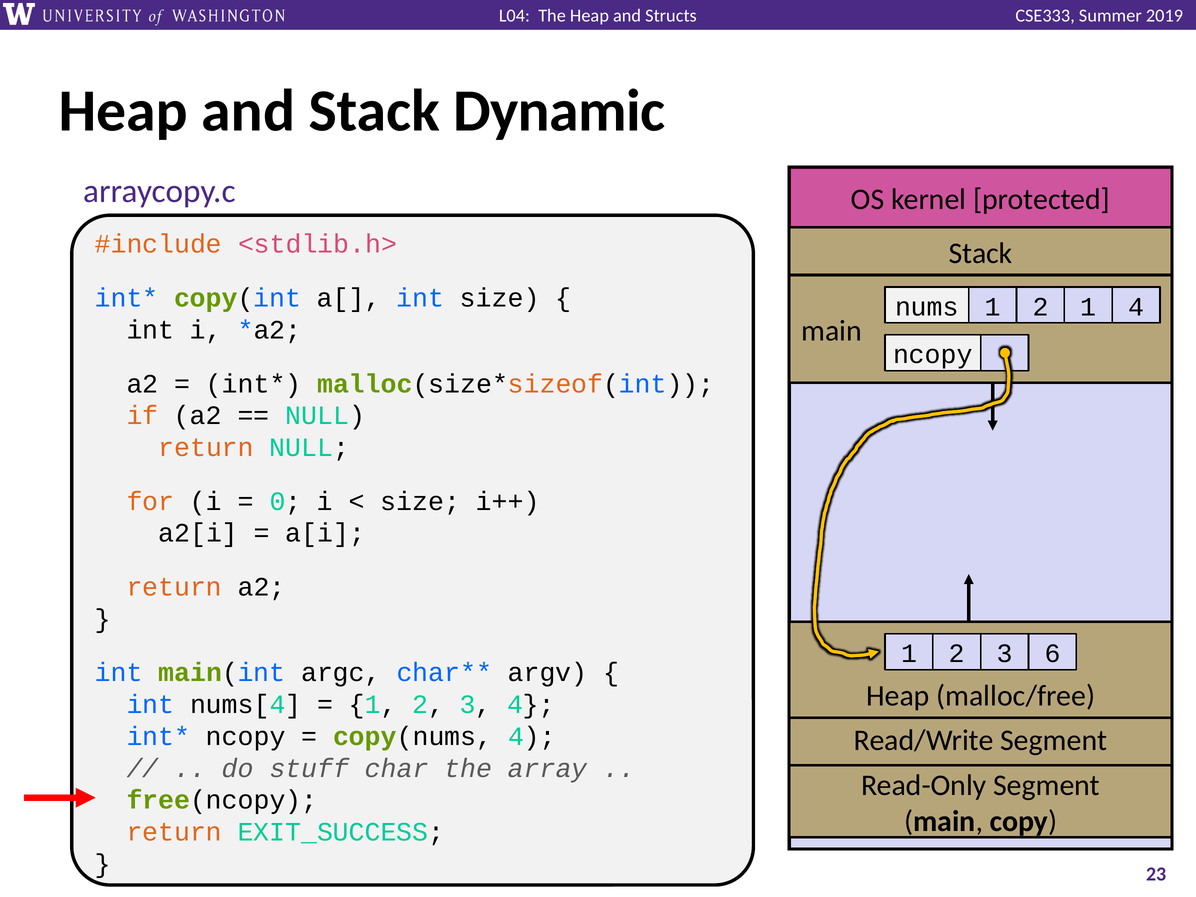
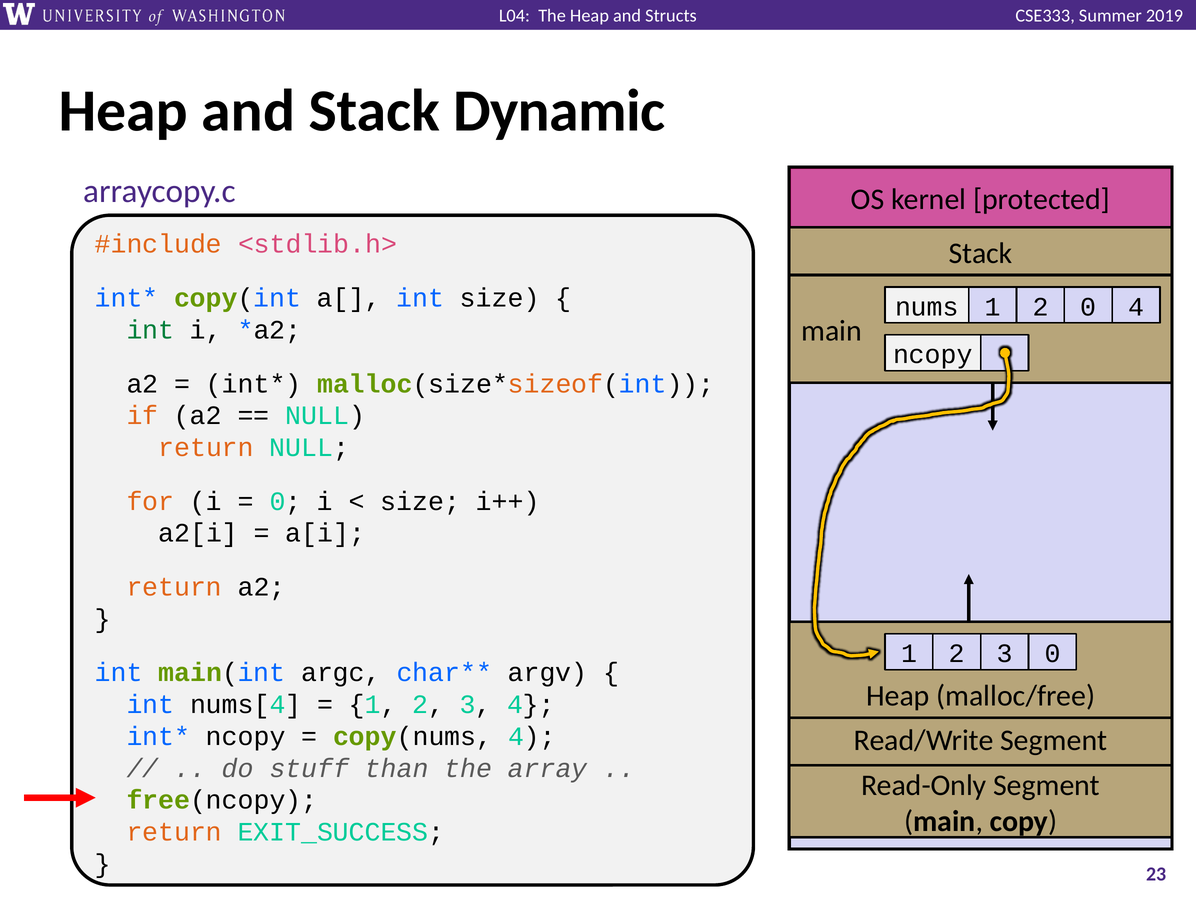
2 1: 1 -> 0 (1088, 307)
int colour: black -> green (150, 330)
6: 6 -> 0 (1052, 654)
char: char -> than (397, 768)
